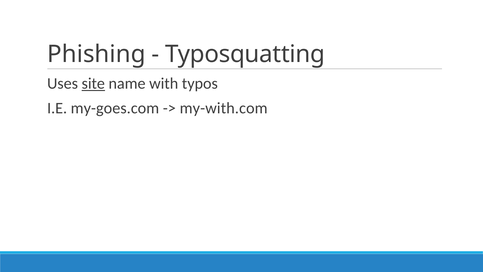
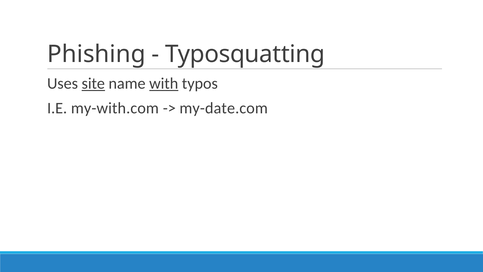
with underline: none -> present (164, 84)
my-goes.com: my-goes.com -> my-with.com (115, 108)
my-with.com: my-with.com -> my-date.com (224, 108)
